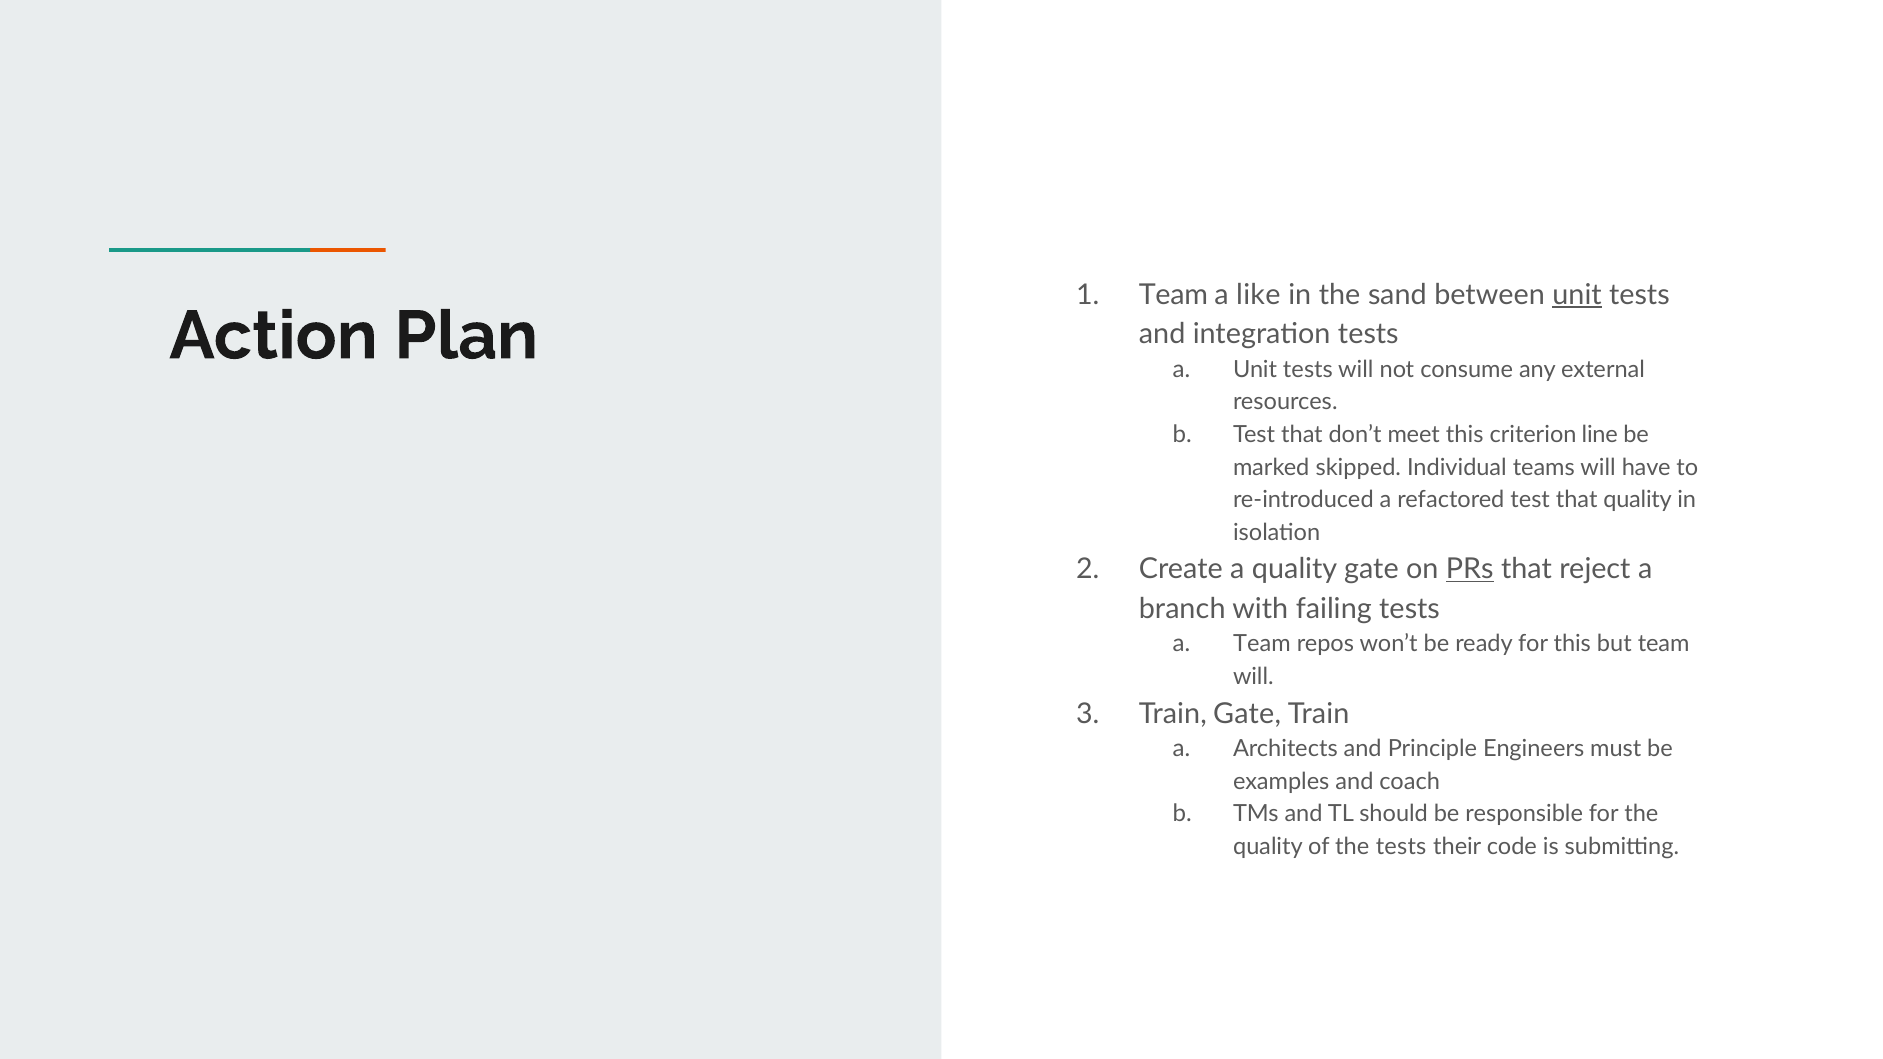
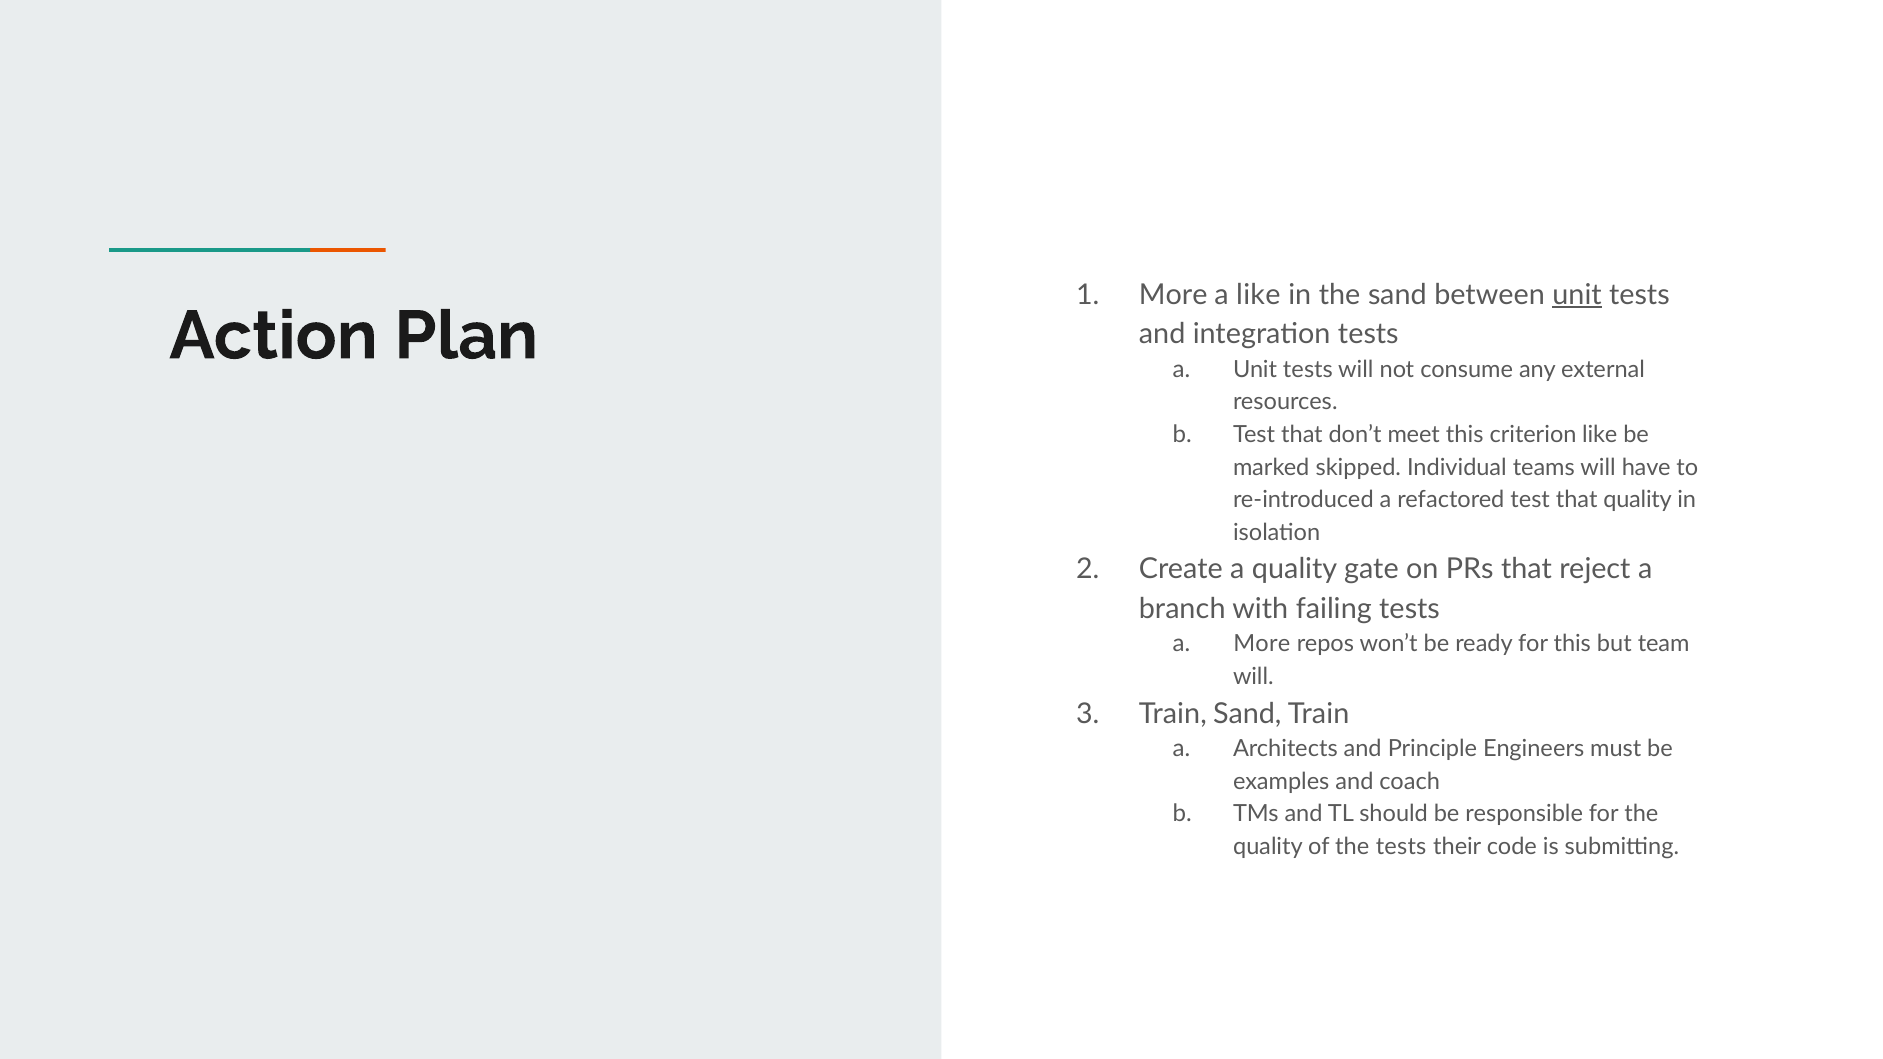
Team: Team -> More (1173, 295)
criterion line: line -> like (1600, 435)
PRs underline: present -> none (1470, 569)
a Team: Team -> More (1262, 644)
Train Gate: Gate -> Sand (1247, 714)
